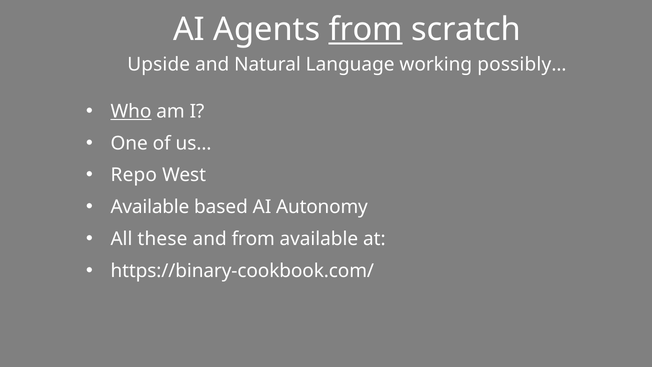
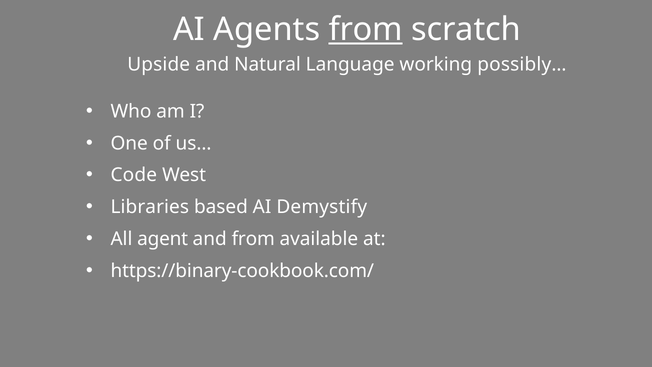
Who underline: present -> none (131, 111)
Repo: Repo -> Code (134, 175)
Available: Available -> Libraries (150, 207)
Autonomy: Autonomy -> Demystify (322, 207)
these: these -> agent (163, 239)
